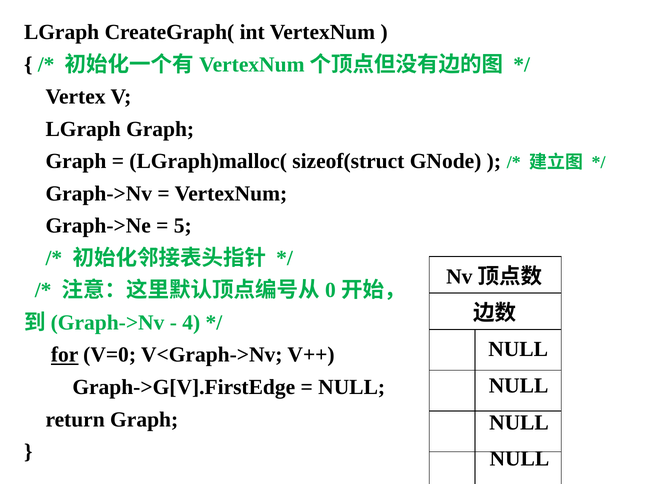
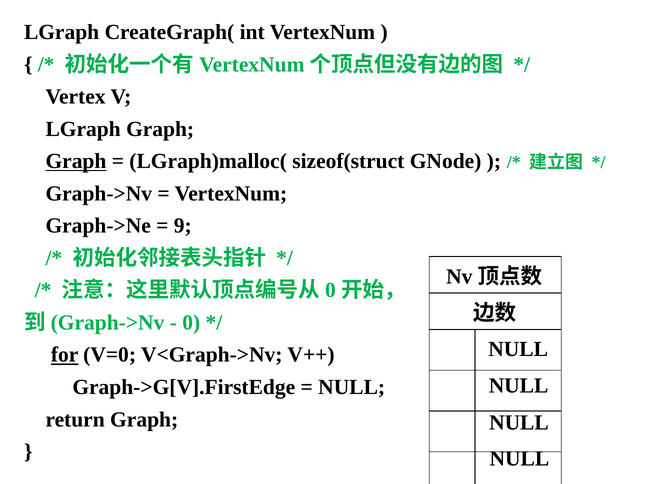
Graph underline: none -> present (76, 161)
5: 5 -> 9 (183, 226)
4: 4 -> 0 (191, 322)
